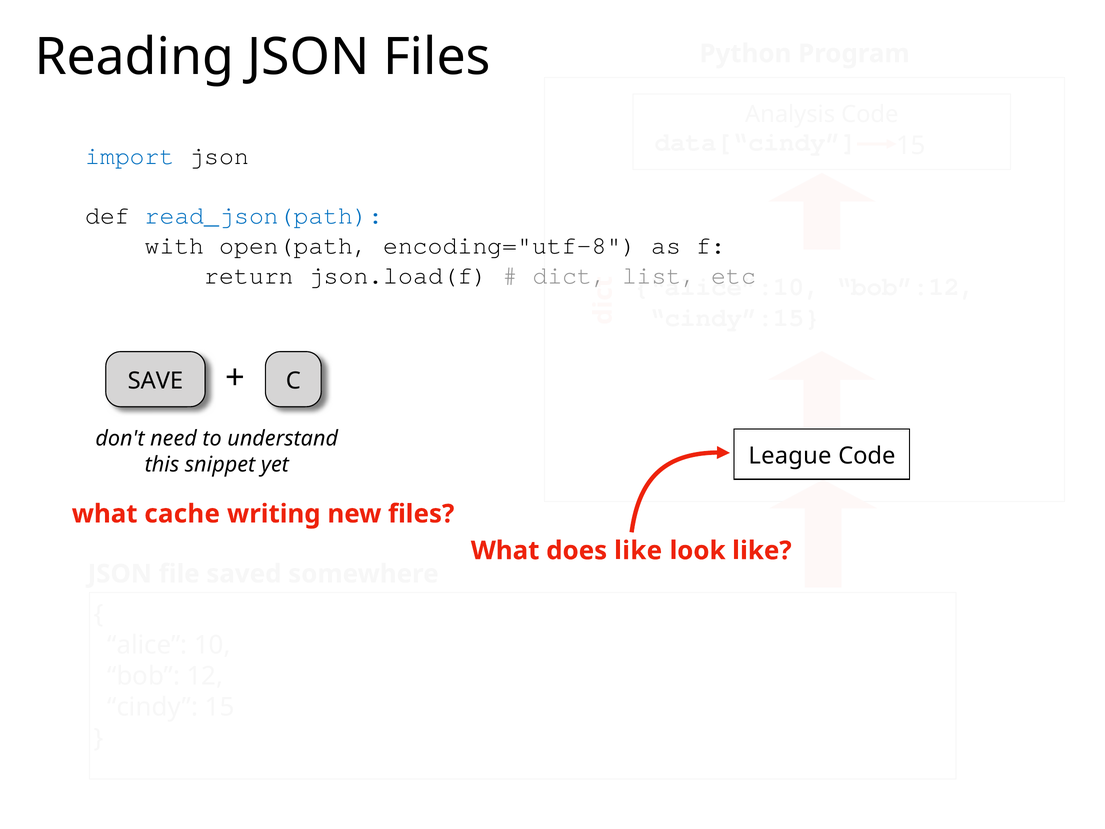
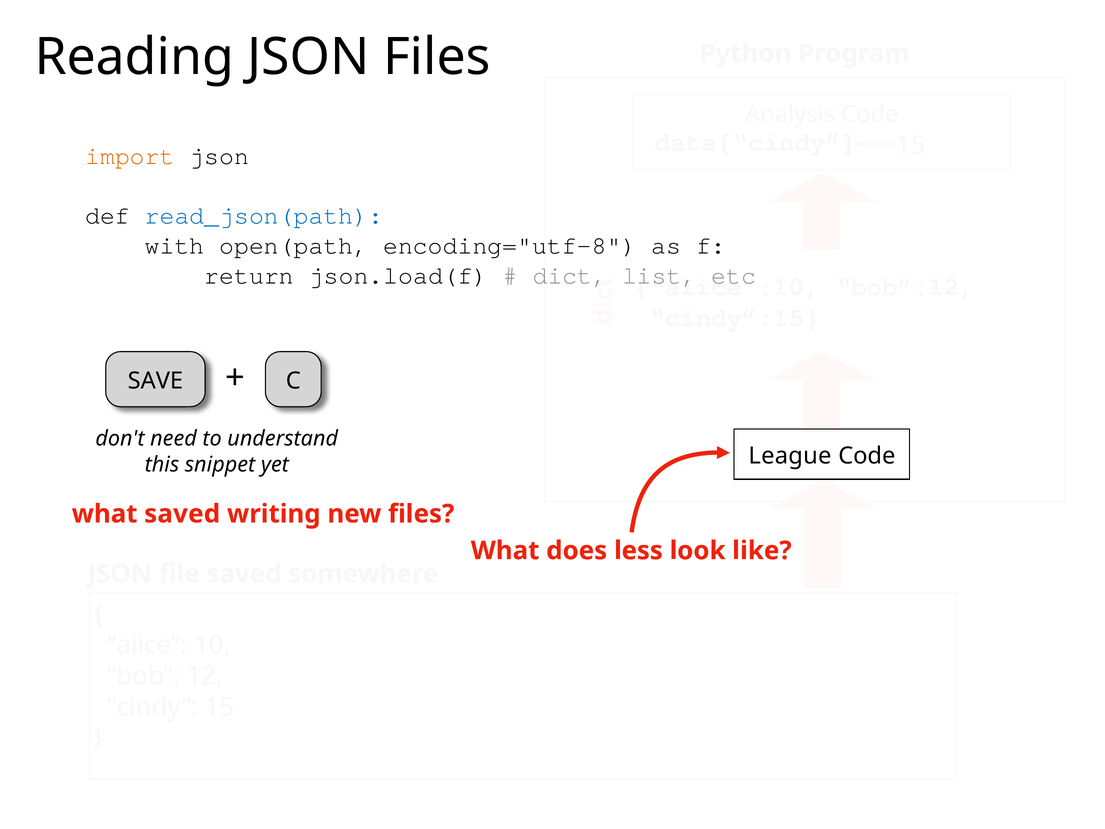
import colour: blue -> orange (130, 156)
what cache: cache -> saved (182, 514)
does like: like -> less (638, 551)
